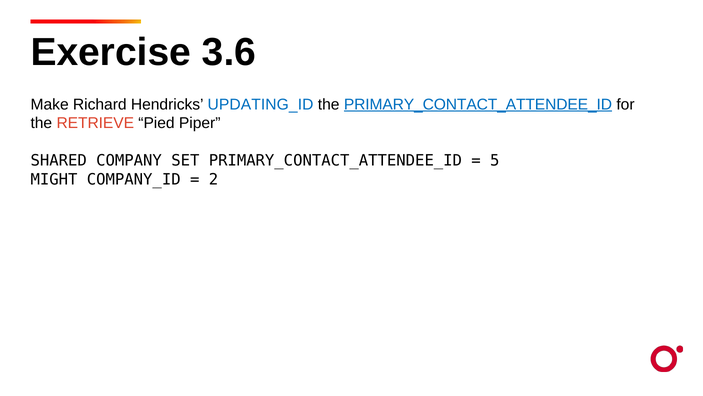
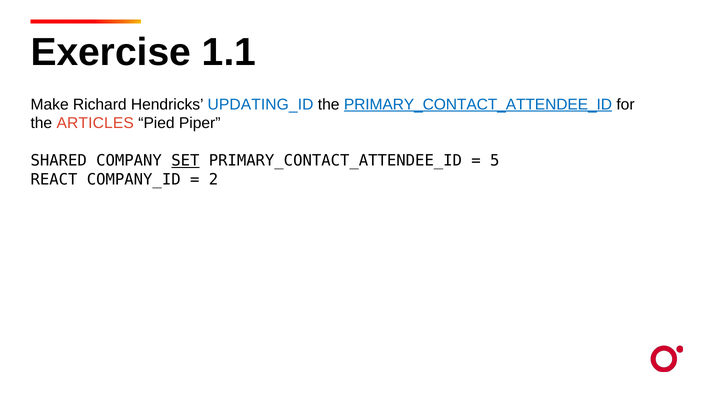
3.6: 3.6 -> 1.1 (229, 52)
RETRIEVE: RETRIEVE -> ARTICLES (95, 123)
SET underline: none -> present (185, 160)
MIGHT: MIGHT -> REACT (54, 179)
